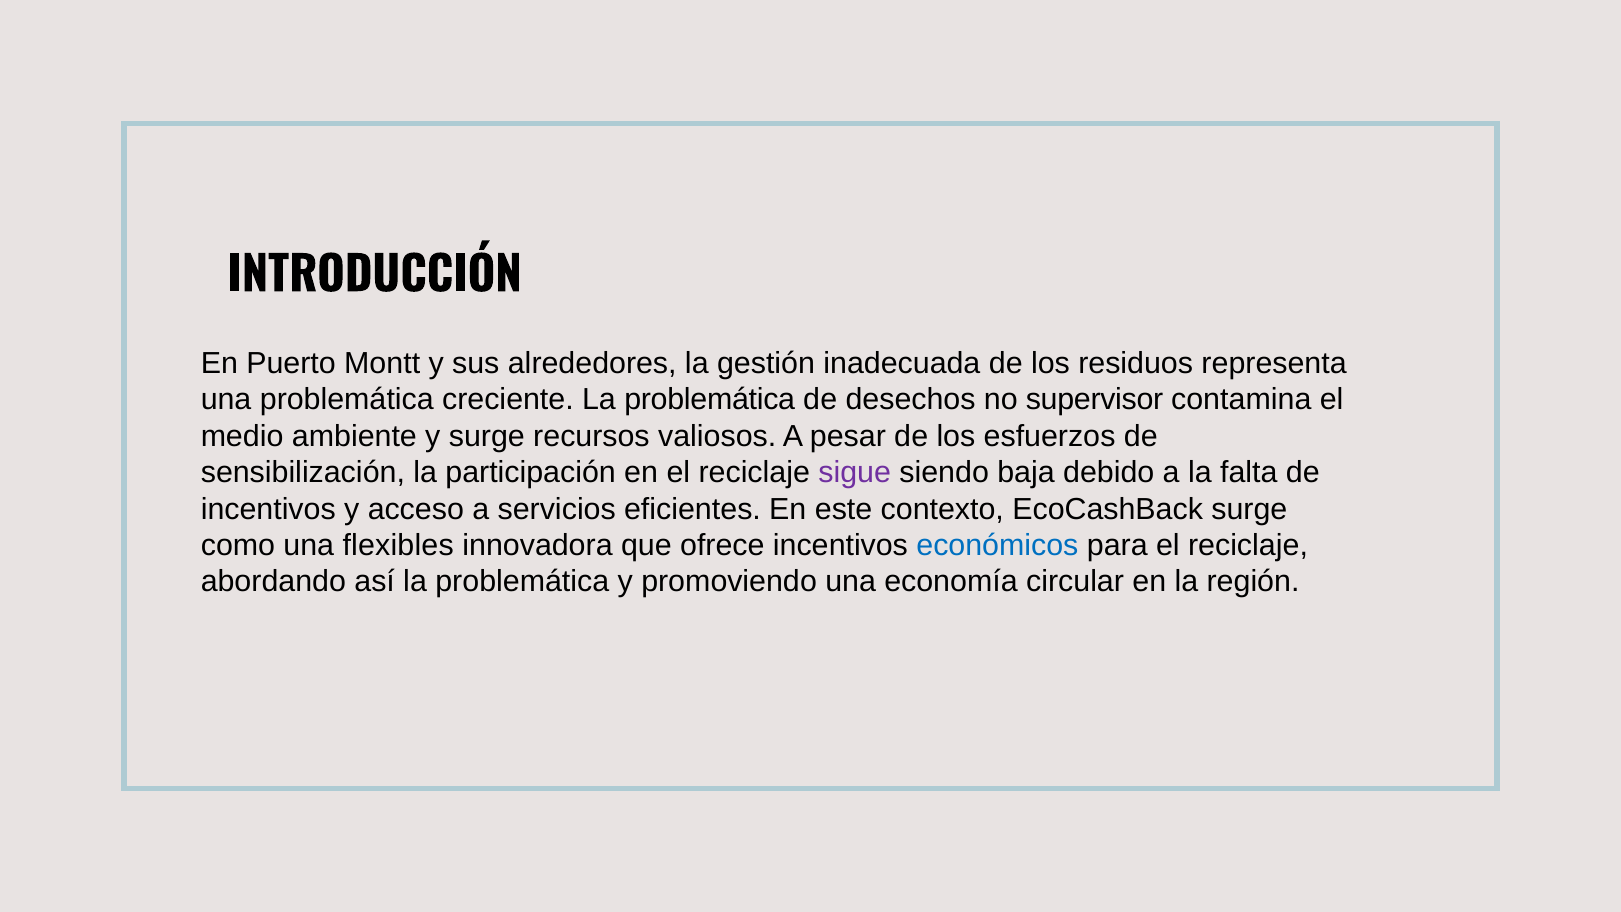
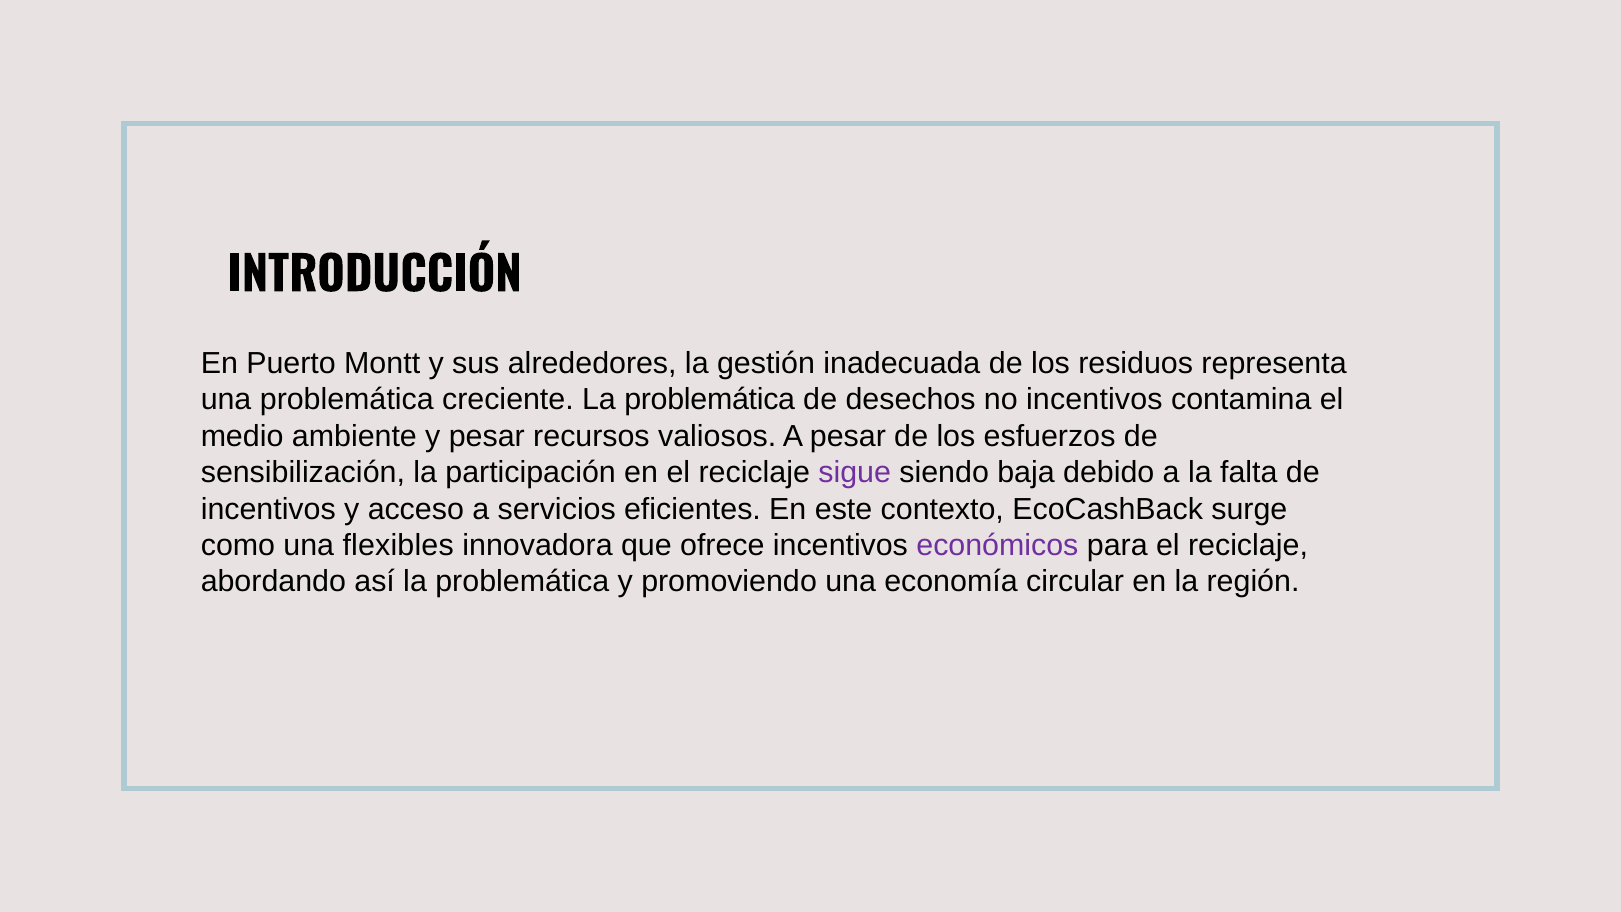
no supervisor: supervisor -> incentivos (1094, 399)
y surge: surge -> pesar (487, 436)
económicos colour: blue -> purple (997, 545)
